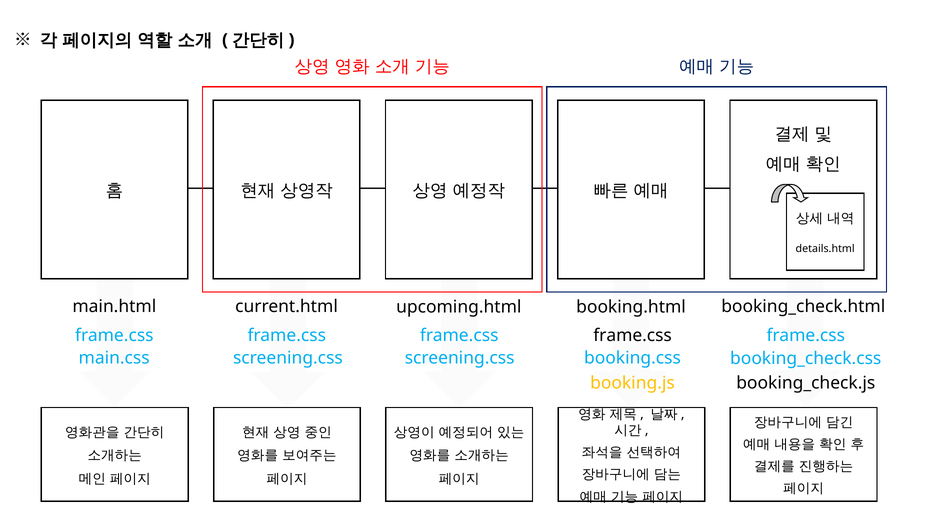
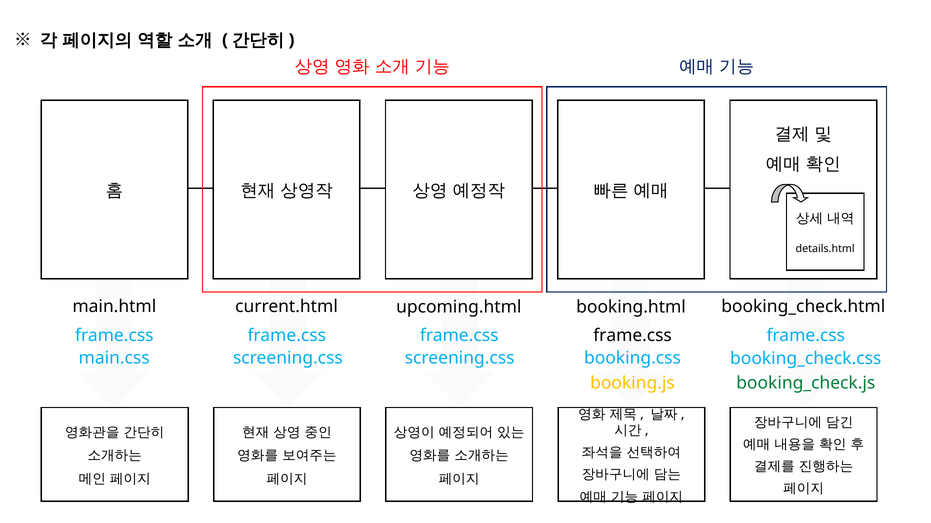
booking_check.js colour: black -> green (806, 383)
